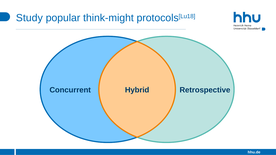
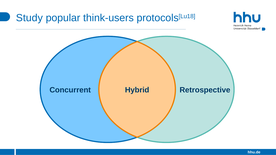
think-might: think-might -> think-users (108, 18)
